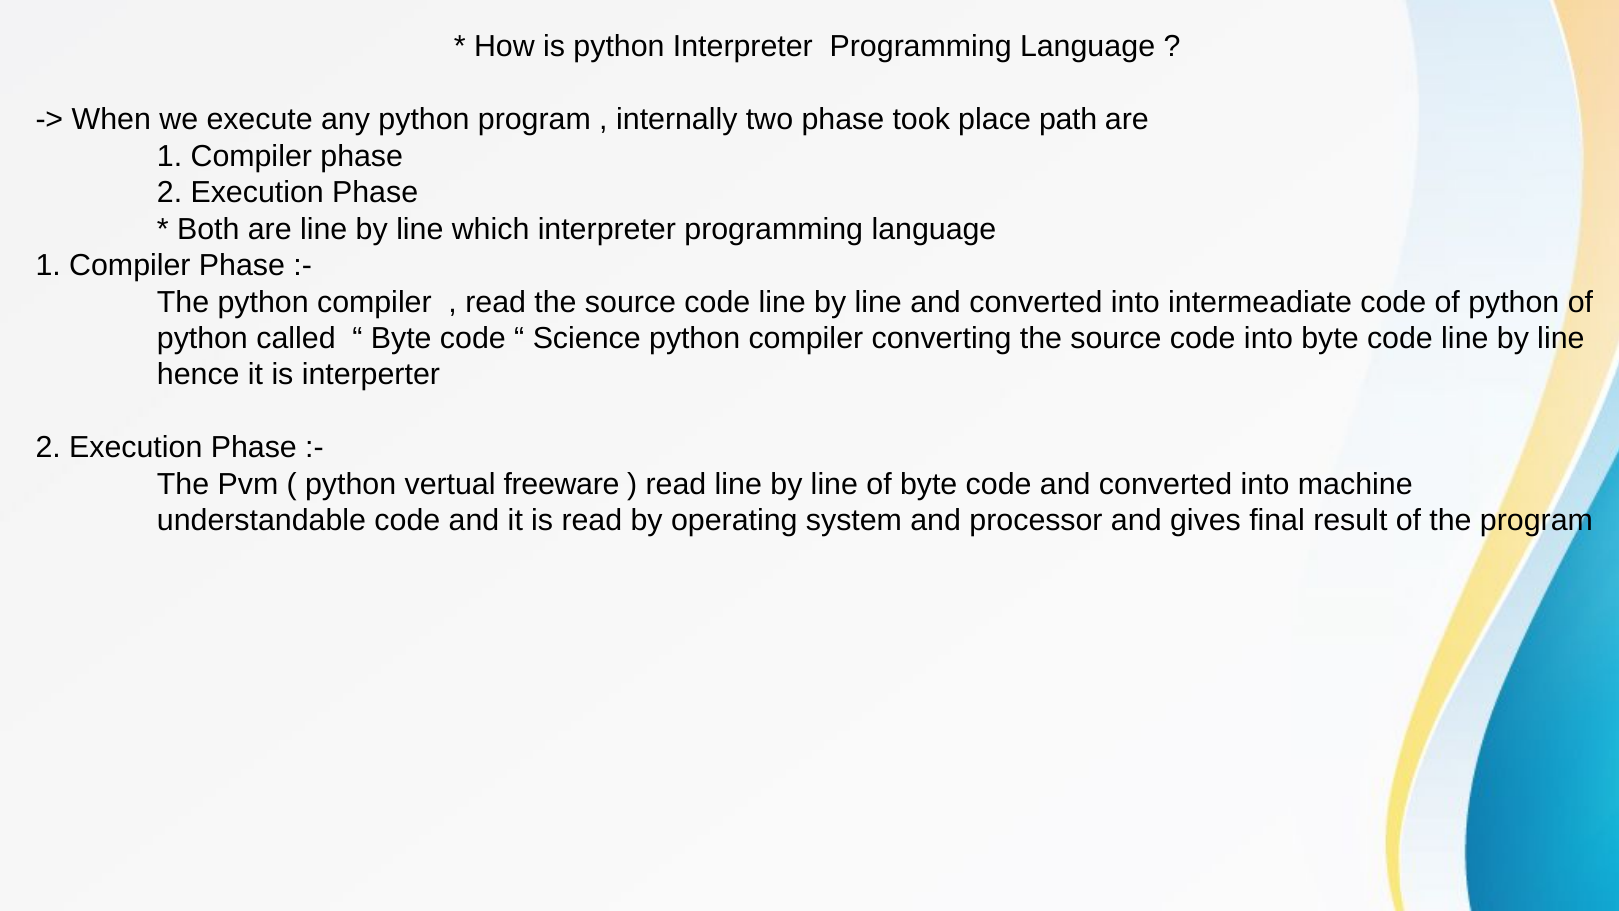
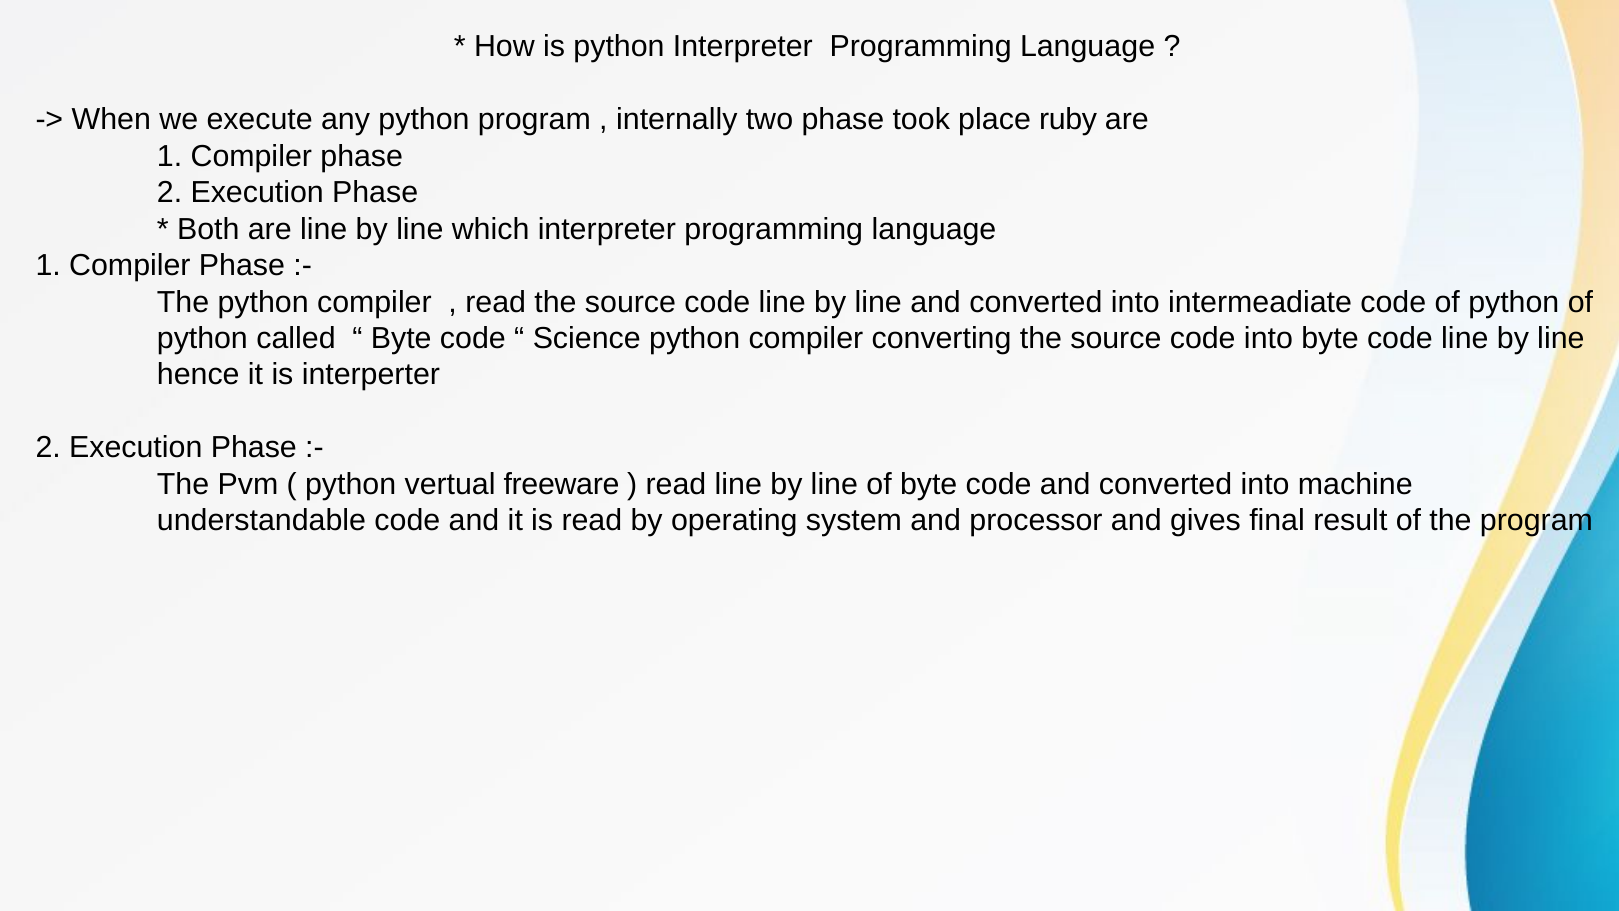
path: path -> ruby (1068, 120)
